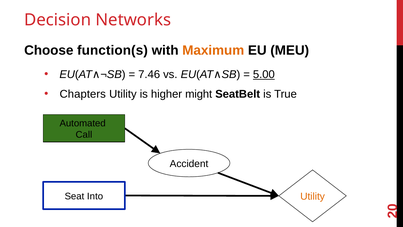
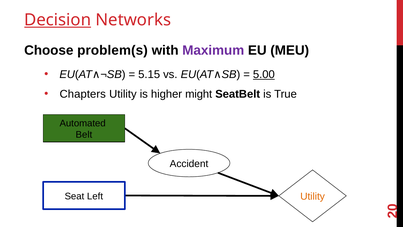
Decision underline: none -> present (58, 20)
function(s: function(s -> problem(s (112, 50)
Maximum colour: orange -> purple (213, 50)
7.46: 7.46 -> 5.15 (149, 74)
Call: Call -> Belt (84, 134)
Into: Into -> Left (95, 196)
